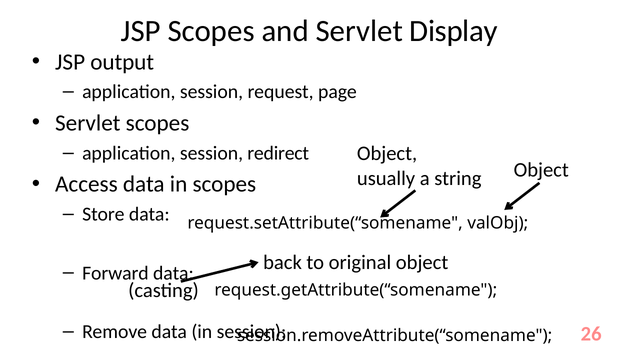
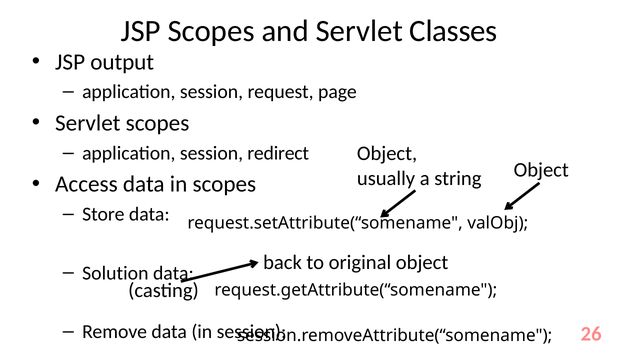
Display: Display -> Classes (454, 31)
Forward: Forward -> Solution (115, 273)
